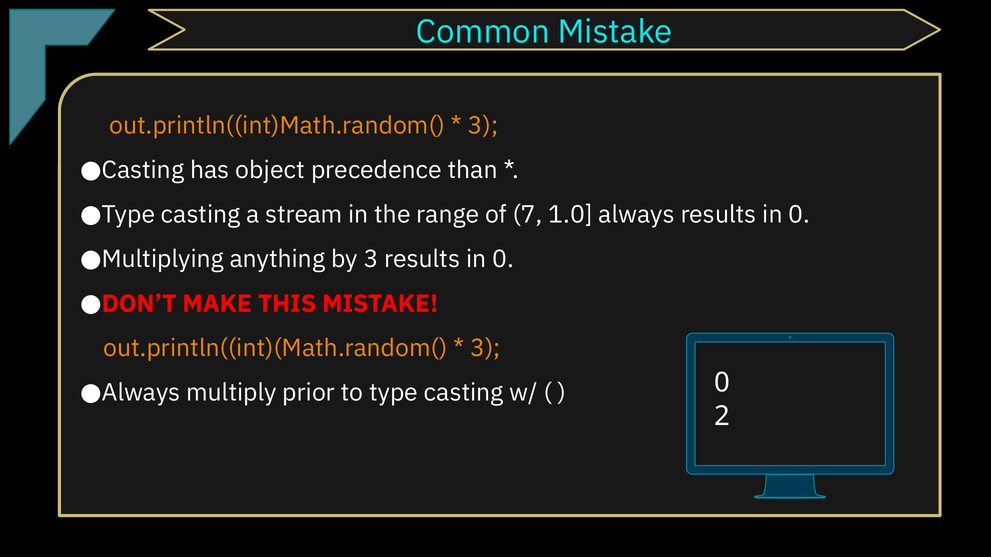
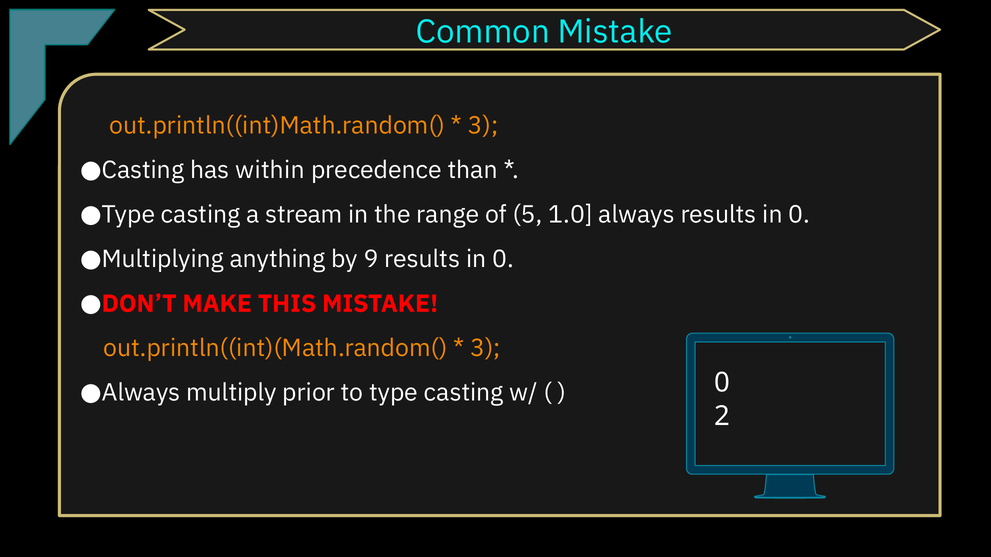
object: object -> within (270, 170)
7: 7 -> 5 (528, 215)
by 3: 3 -> 9 (371, 259)
